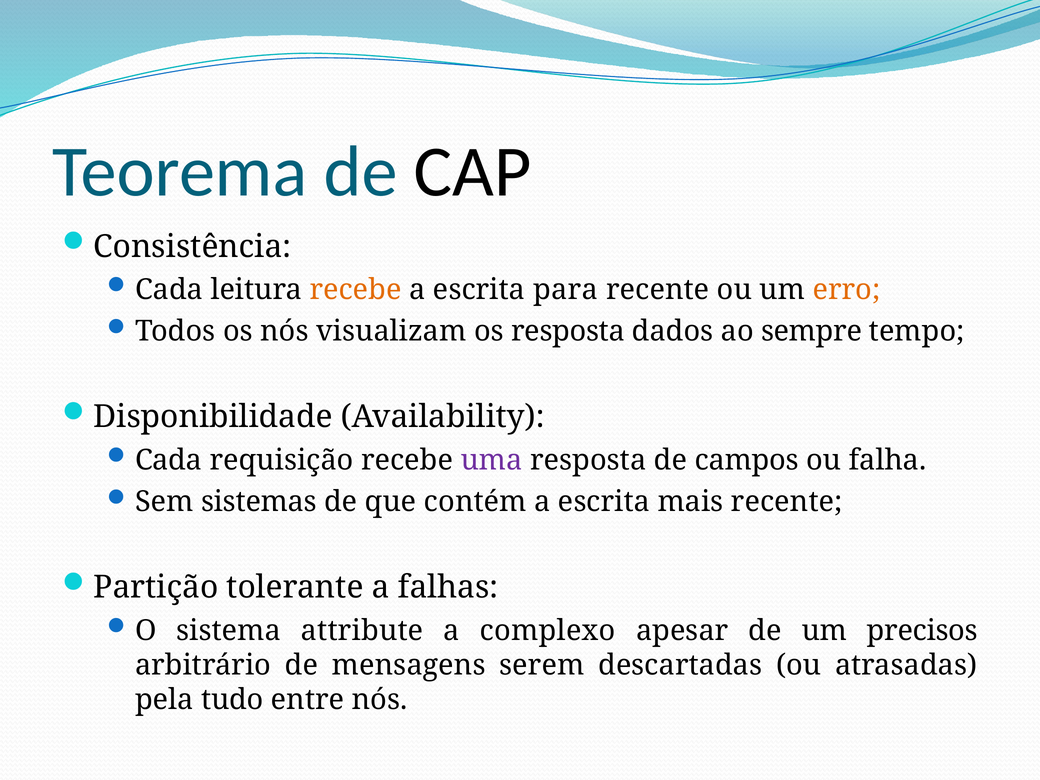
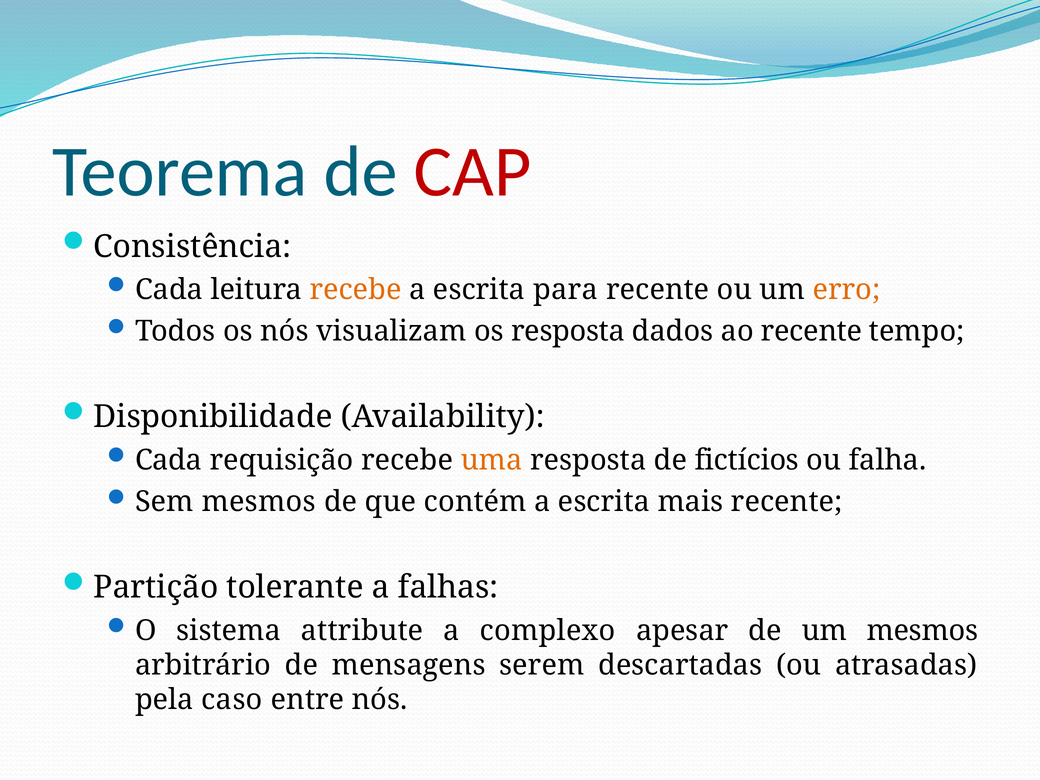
CAP colour: black -> red (473, 172)
ao sempre: sempre -> recente (812, 331)
uma colour: purple -> orange (492, 460)
campos: campos -> fictícios (747, 460)
Sem sistemas: sistemas -> mesmos (259, 502)
um precisos: precisos -> mesmos (922, 630)
tudo: tudo -> caso (232, 700)
